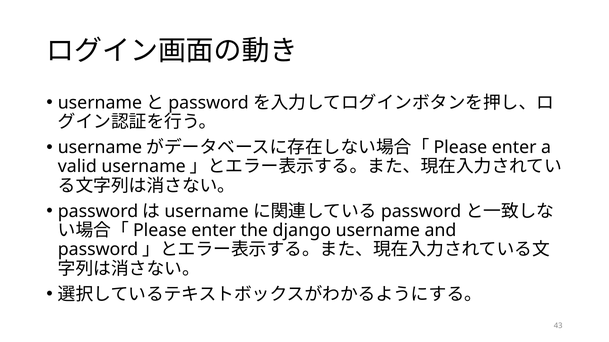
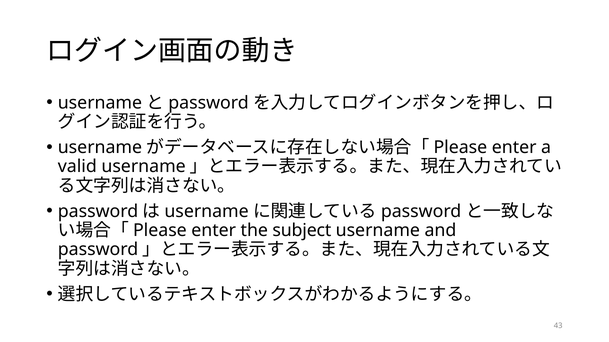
django: django -> subject (302, 231)
